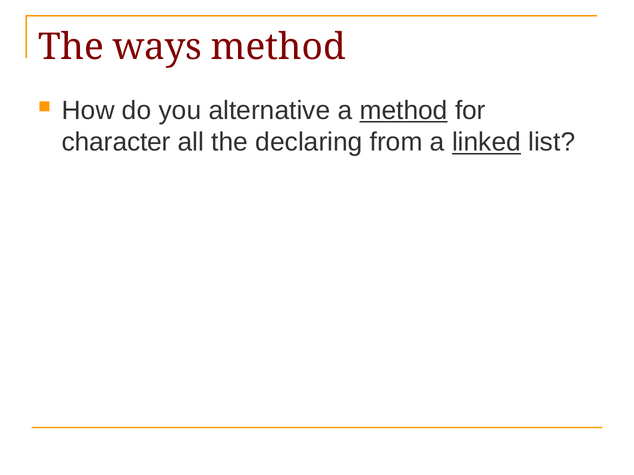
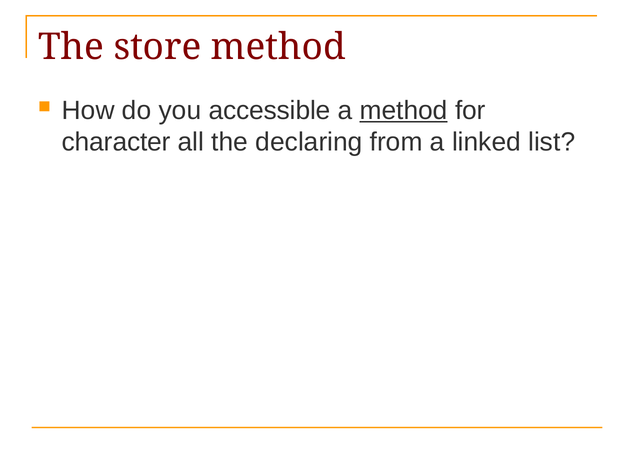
ways: ways -> store (157, 47)
alternative: alternative -> accessible (269, 111)
linked underline: present -> none (486, 142)
